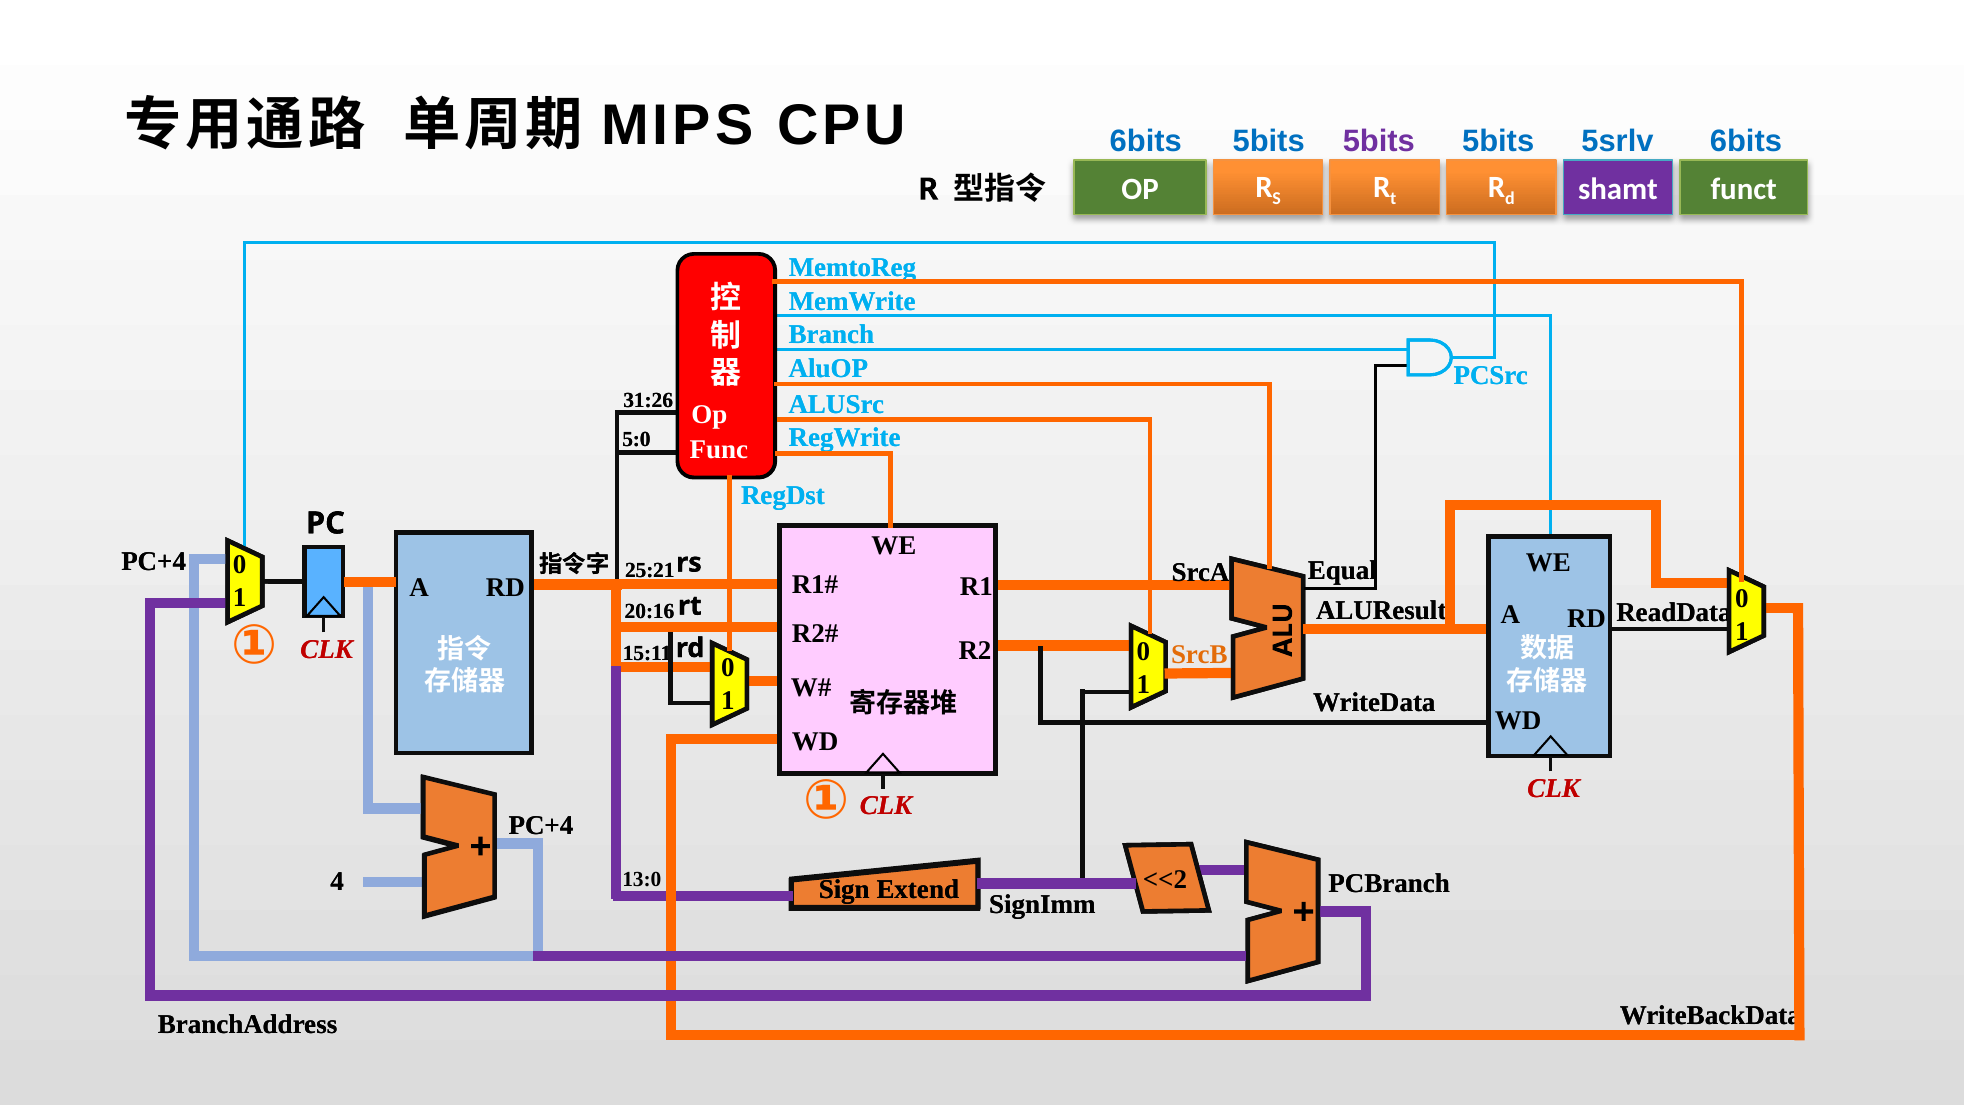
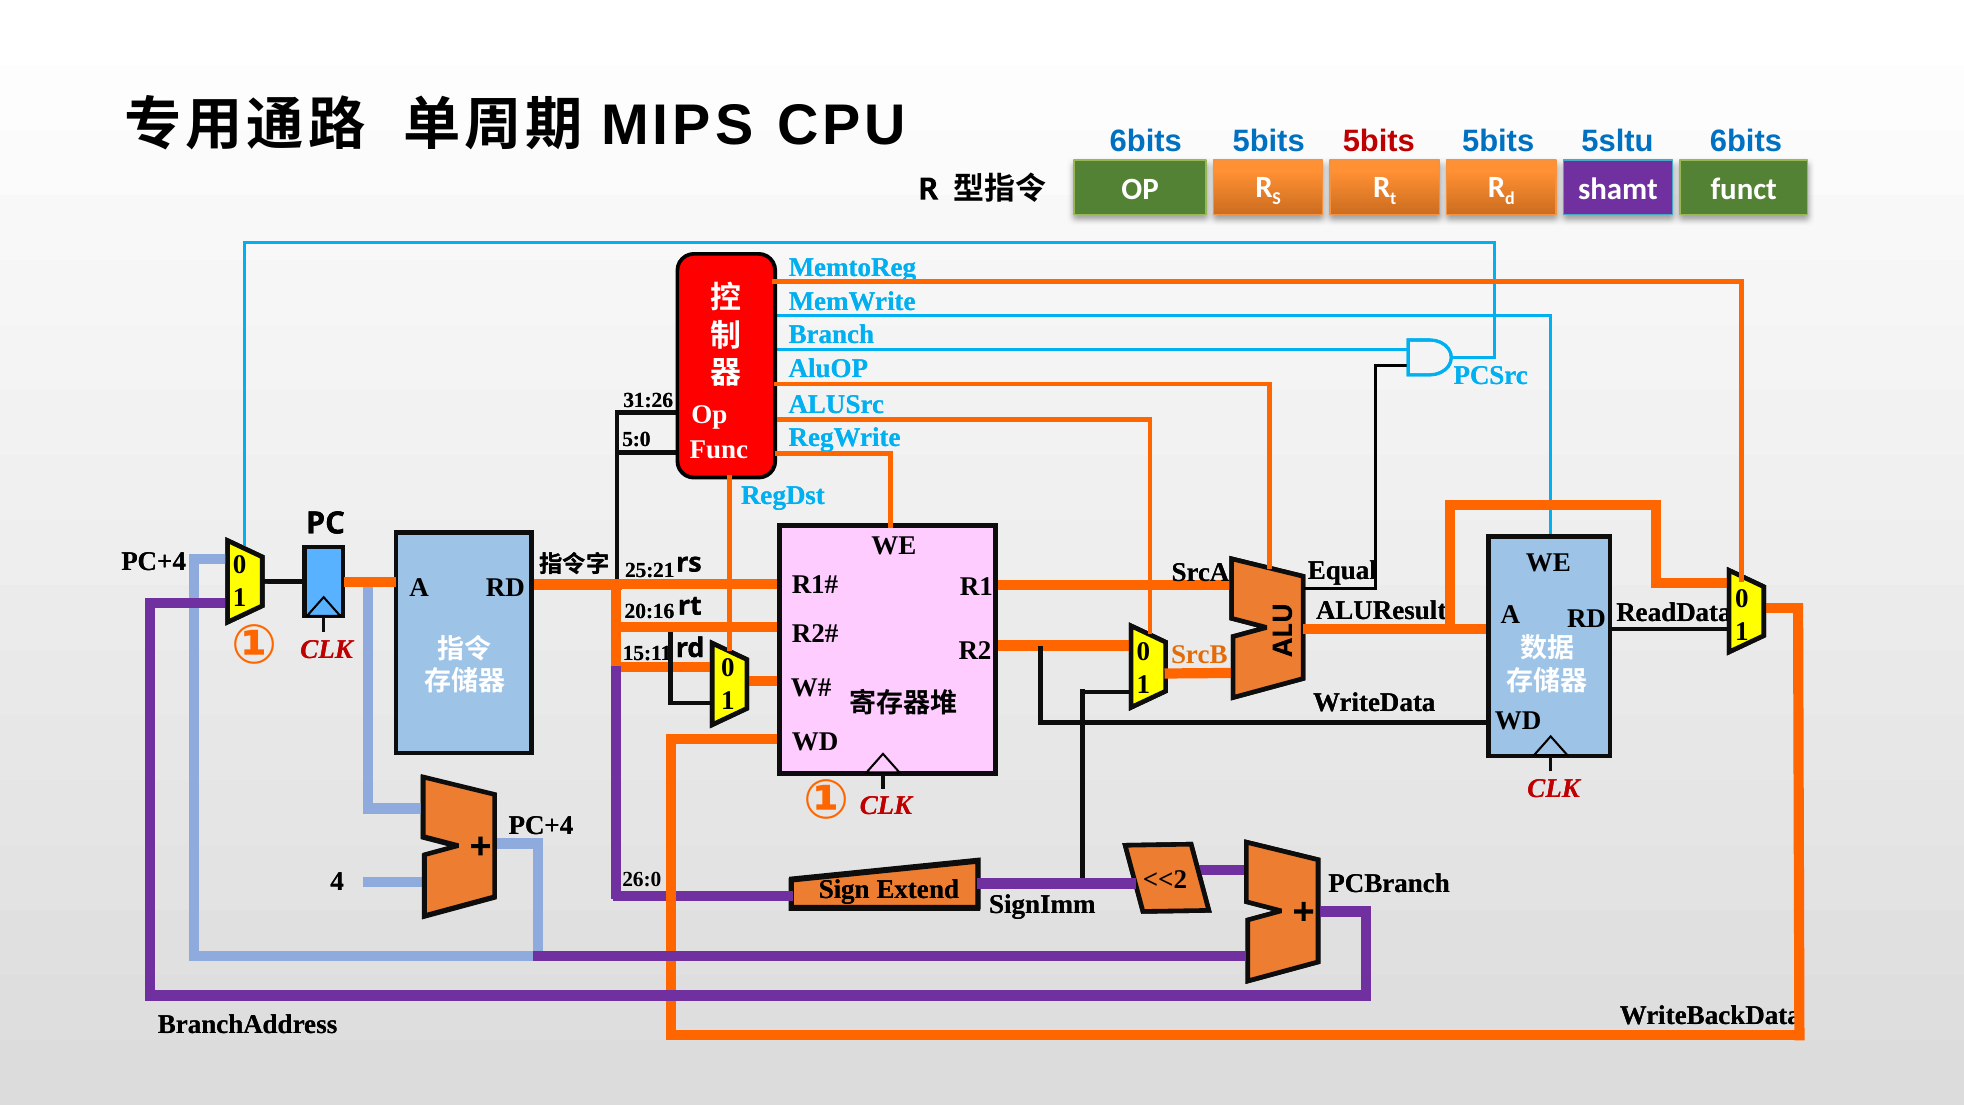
5bits colour: purple -> red (1379, 141)
5srlv: 5srlv -> 5sltu (1617, 141)
13:0: 13:0 -> 26:0 (642, 880)
